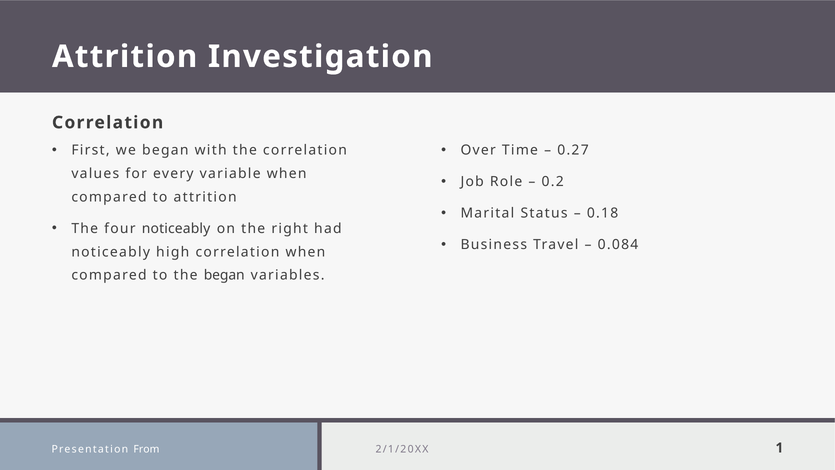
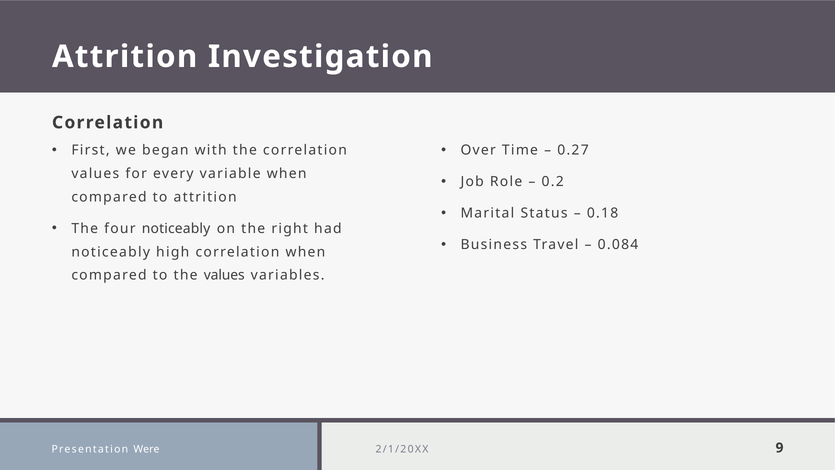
the began: began -> values (224, 275)
From: From -> Were (146, 449)
1: 1 -> 9 (779, 448)
